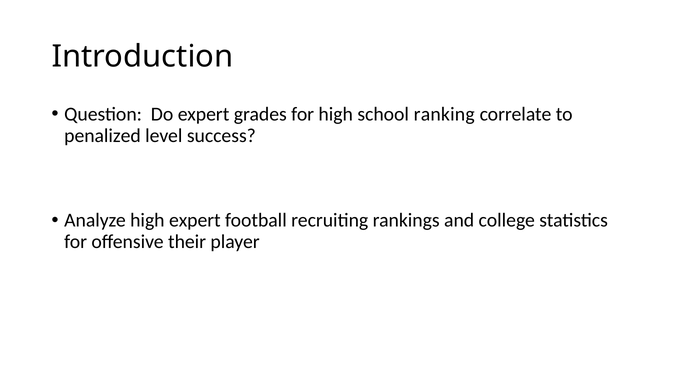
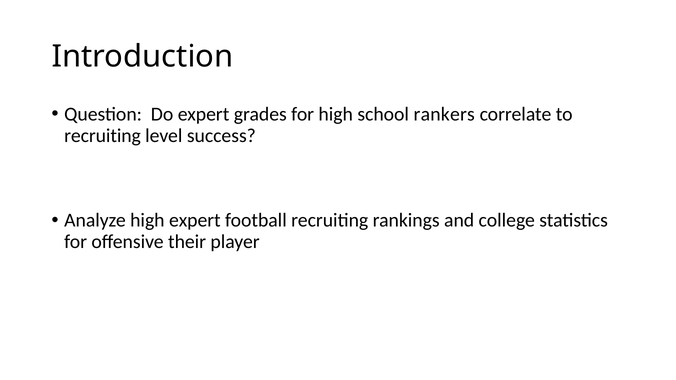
ranking: ranking -> rankers (444, 114)
penalized: penalized -> recruiting (103, 136)
